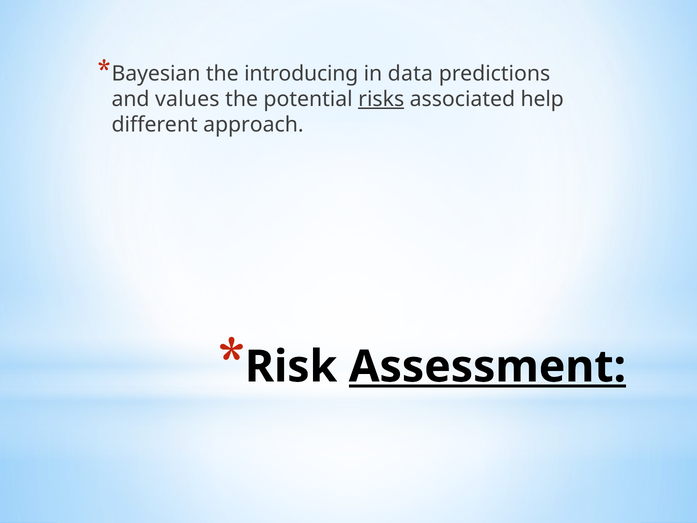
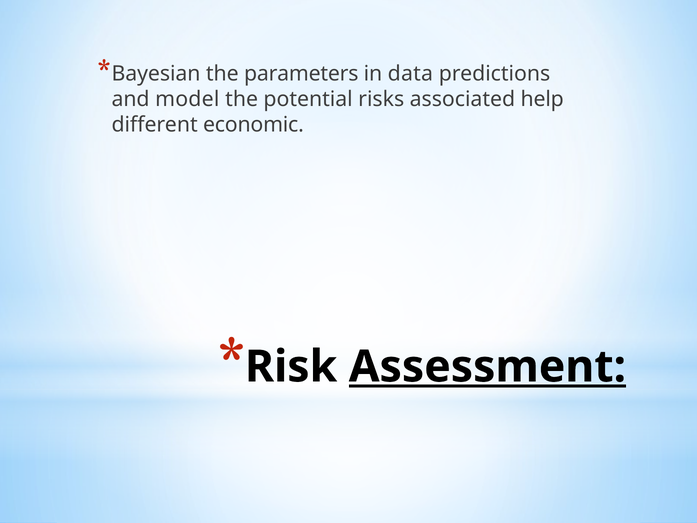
introducing: introducing -> parameters (301, 74)
values: values -> model (187, 99)
risks underline: present -> none (381, 99)
approach: approach -> economic (253, 125)
